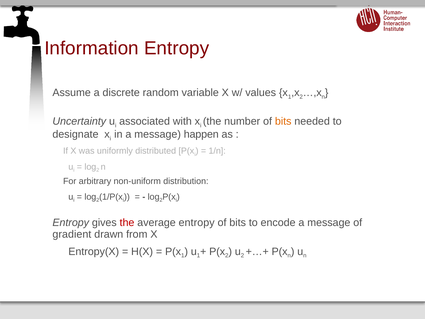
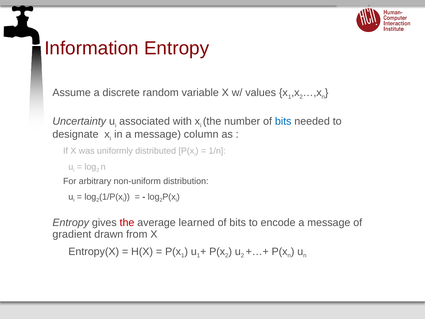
bits colour: orange -> blue (283, 121)
happen: happen -> column (201, 134)
average entropy: entropy -> learned (197, 223)
